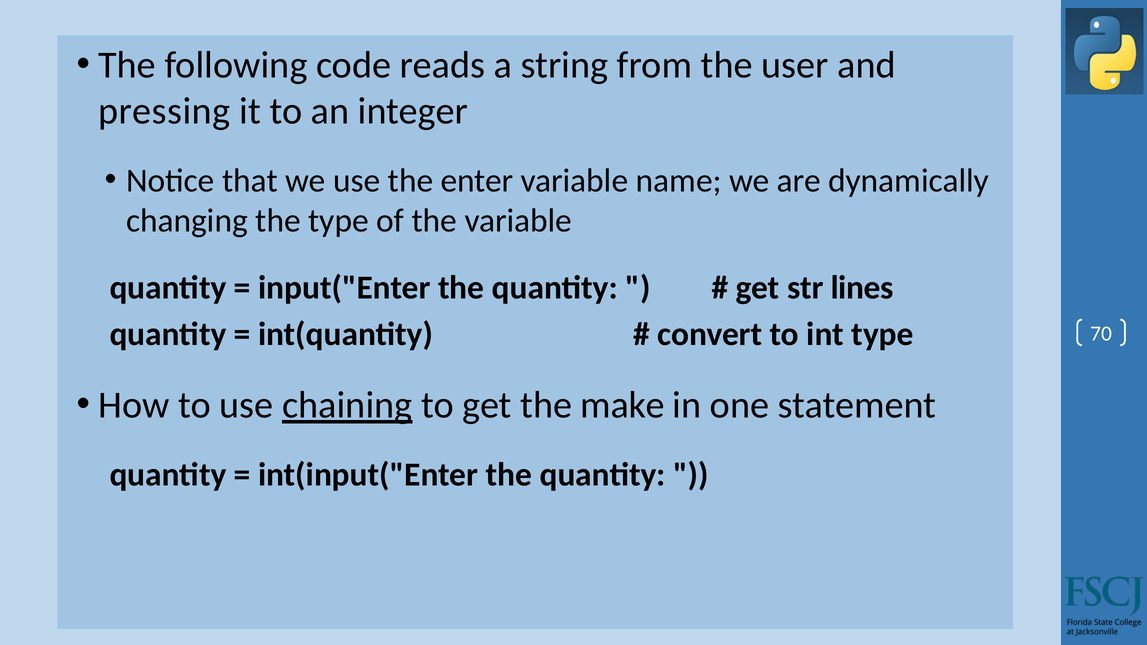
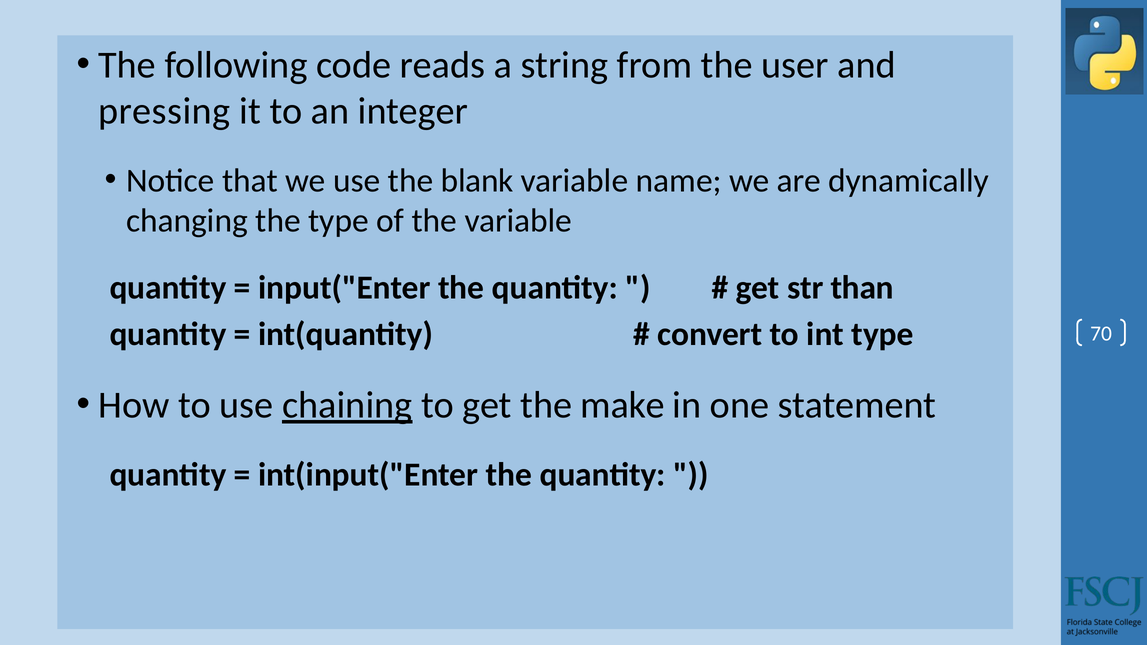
enter: enter -> blank (477, 181)
lines: lines -> than (862, 288)
